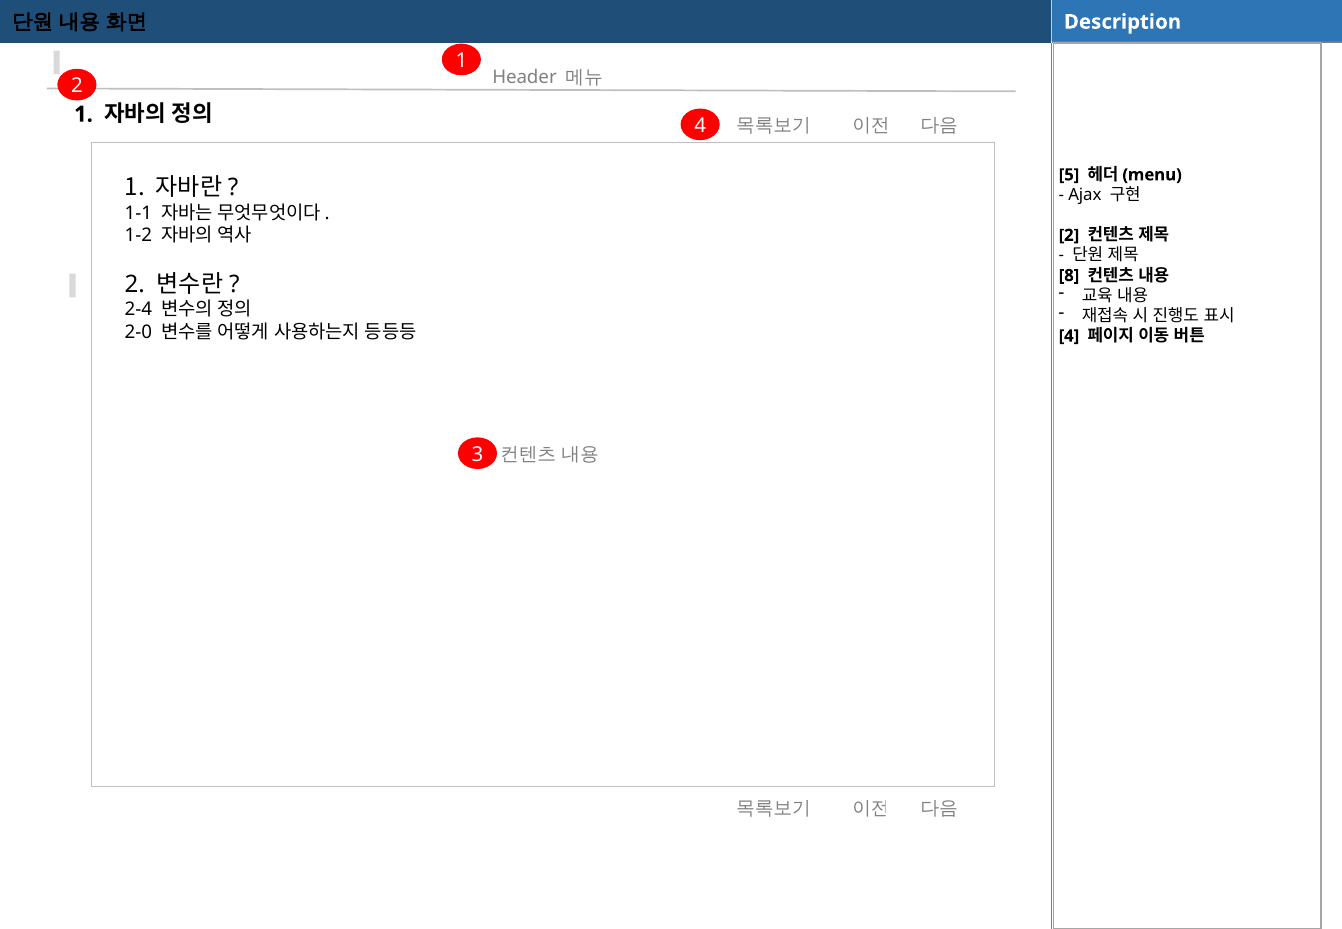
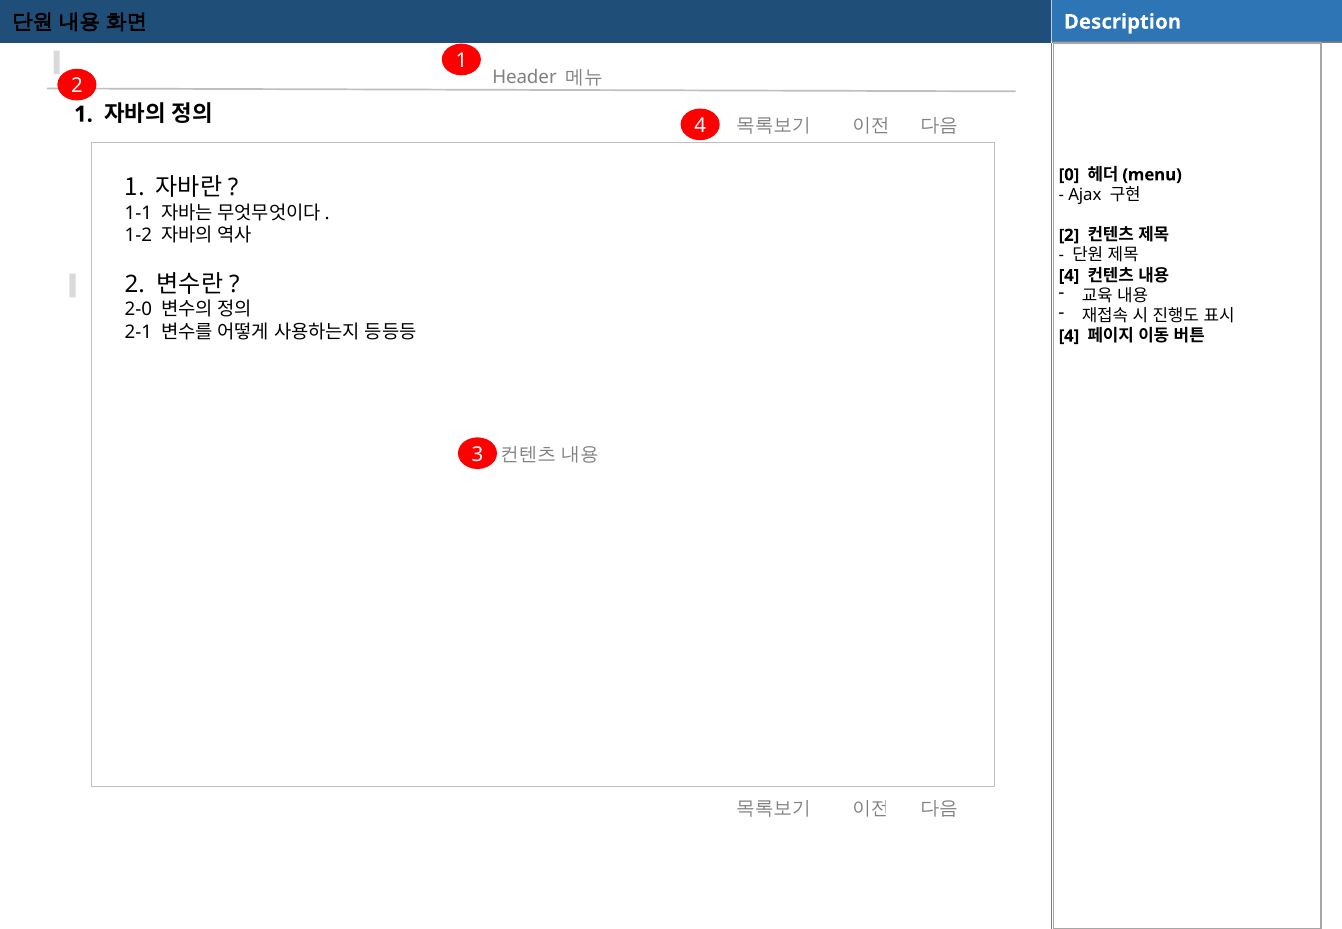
5: 5 -> 0 (1069, 175)
8: 8 -> 4 (1069, 276)
2-4: 2-4 -> 2-0 (138, 309)
2-0: 2-0 -> 2-1 (138, 332)
